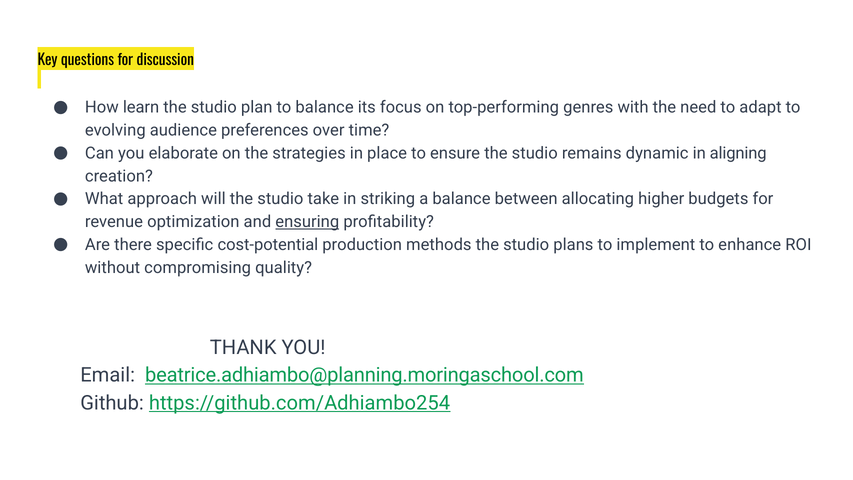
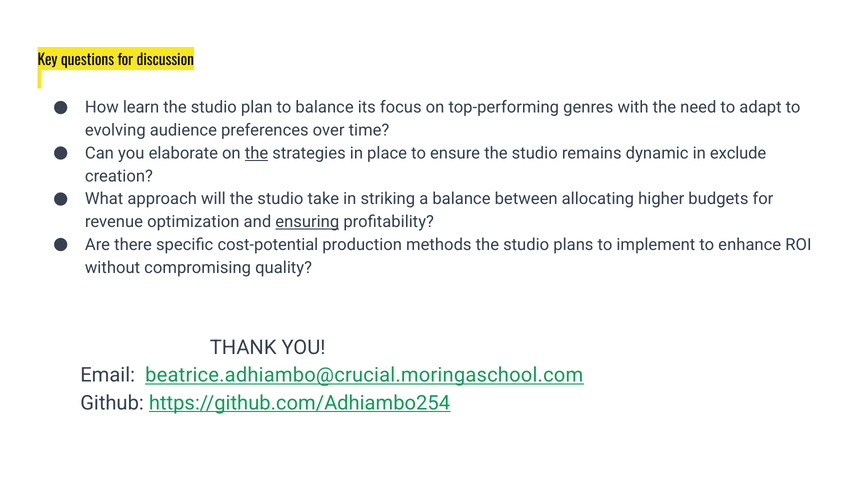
the underline: none -> present (257, 153)
aligning: aligning -> exclude (738, 153)
beatrice.adhiambo@planning.moringaschool.com: beatrice.adhiambo@planning.moringaschool.com -> beatrice.adhiambo@crucial.moringaschool.com (364, 375)
